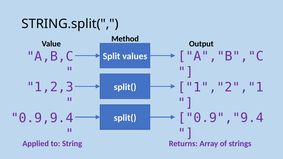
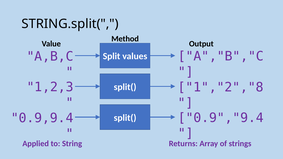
1","2","1: 1","2","1 -> 1","2","8 (221, 87)
